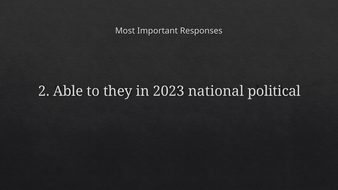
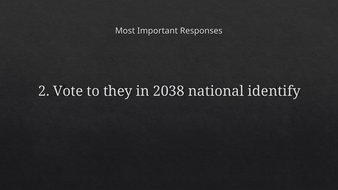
Able: Able -> Vote (68, 91)
2023: 2023 -> 2038 (169, 91)
political: political -> identify (274, 91)
